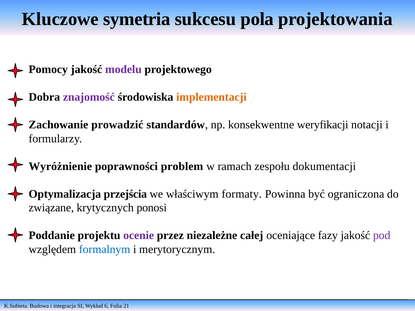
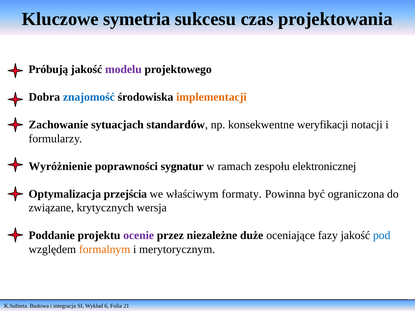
pola: pola -> czas (257, 19)
Pomocy: Pomocy -> Próbują (48, 70)
znajomość colour: purple -> blue (89, 97)
prowadzić: prowadzić -> sytuacjach (117, 125)
problem: problem -> sygnatur (182, 166)
dokumentacji: dokumentacji -> elektronicznej (324, 166)
ponosi: ponosi -> wersja (152, 208)
całej: całej -> duże (252, 236)
pod colour: purple -> blue (382, 236)
formalnym colour: blue -> orange (105, 249)
